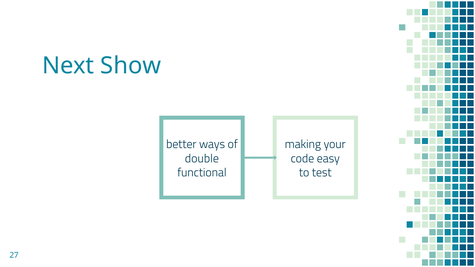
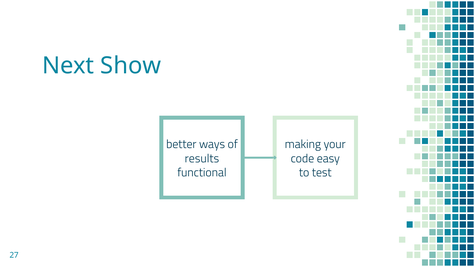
double: double -> results (202, 159)
